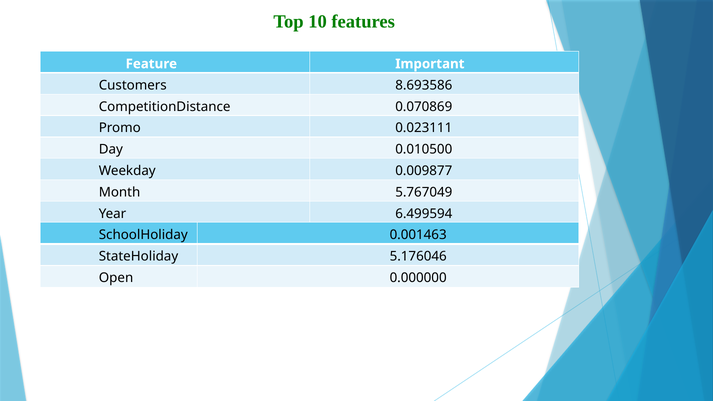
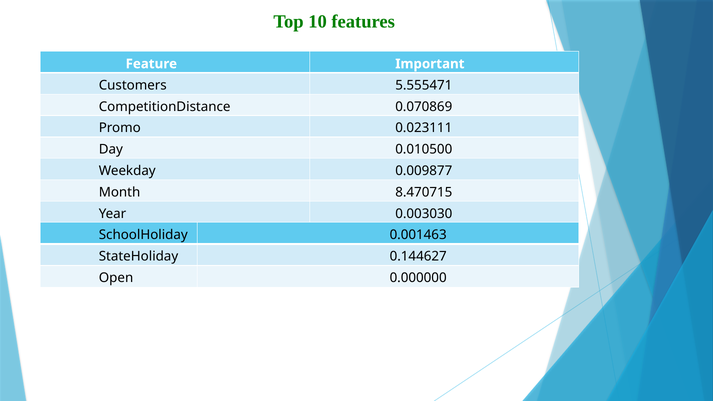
8.693586: 8.693586 -> 5.555471 (424, 85)
5.767049: 5.767049 -> 8.470715 (424, 192)
6.499594: 6.499594 -> 0.003030 (424, 214)
5.176046: 5.176046 -> 0.144627 (418, 256)
